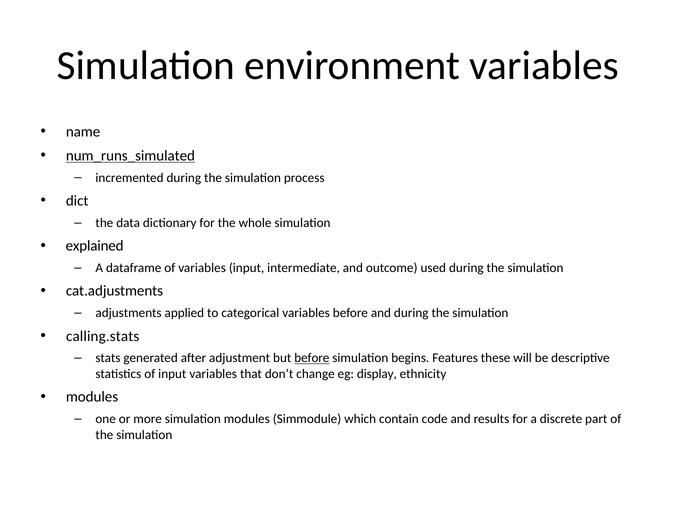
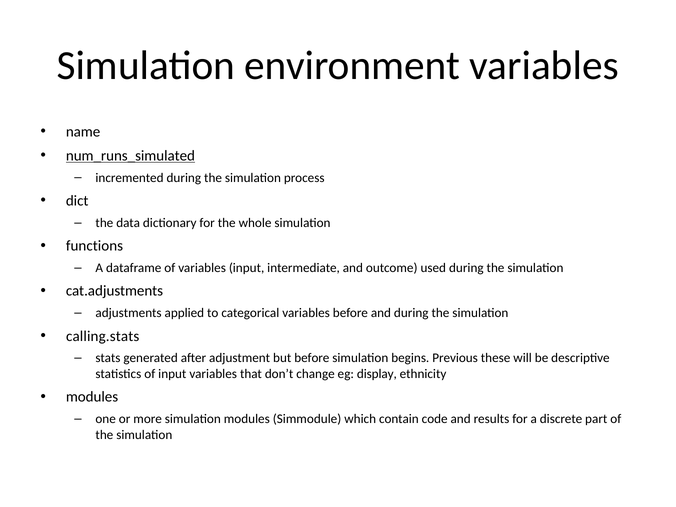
explained: explained -> functions (95, 246)
before underline: present -> none (312, 358)
Features: Features -> Previous (455, 358)
